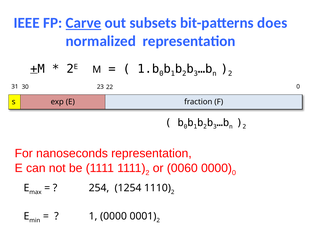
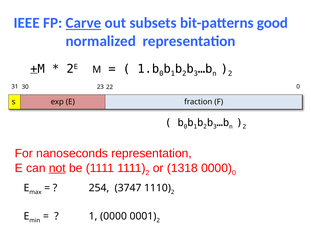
does: does -> good (272, 23)
not underline: none -> present (57, 168)
0060: 0060 -> 1318 (182, 168)
1254: 1254 -> 3747 (128, 188)
